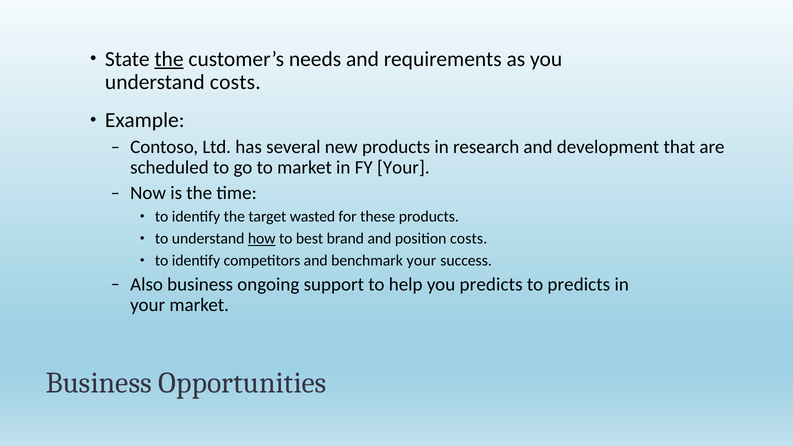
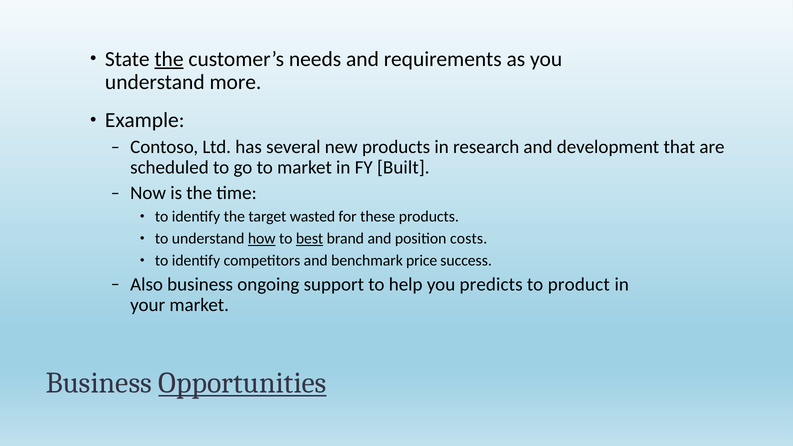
understand costs: costs -> more (235, 82)
FY Your: Your -> Built (403, 168)
best underline: none -> present (310, 239)
benchmark your: your -> price (422, 261)
to predicts: predicts -> product (579, 284)
Opportunities underline: none -> present (242, 383)
